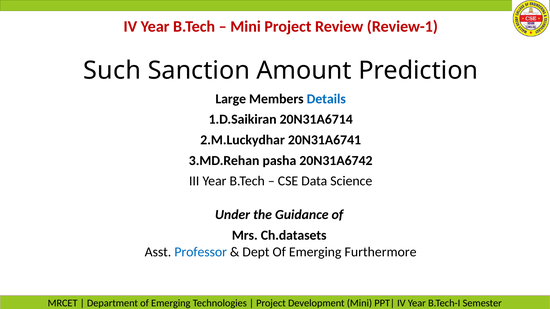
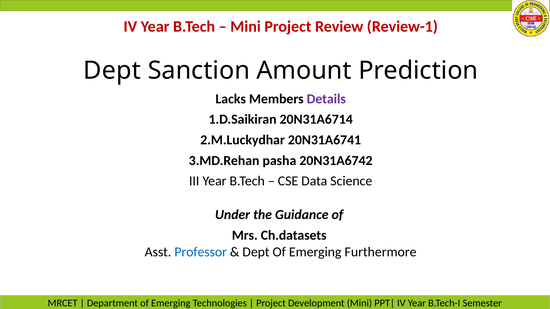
Such: Such -> Dept (112, 71)
Large: Large -> Lacks (231, 99)
Details colour: blue -> purple (326, 99)
